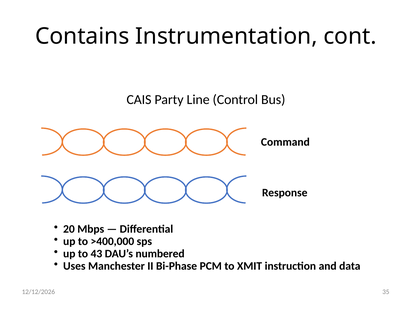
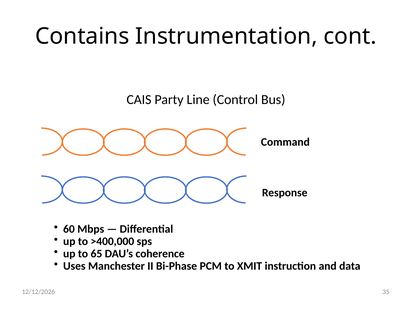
20: 20 -> 60 (69, 229)
43: 43 -> 65 (96, 254)
numbered: numbered -> coherence (160, 254)
